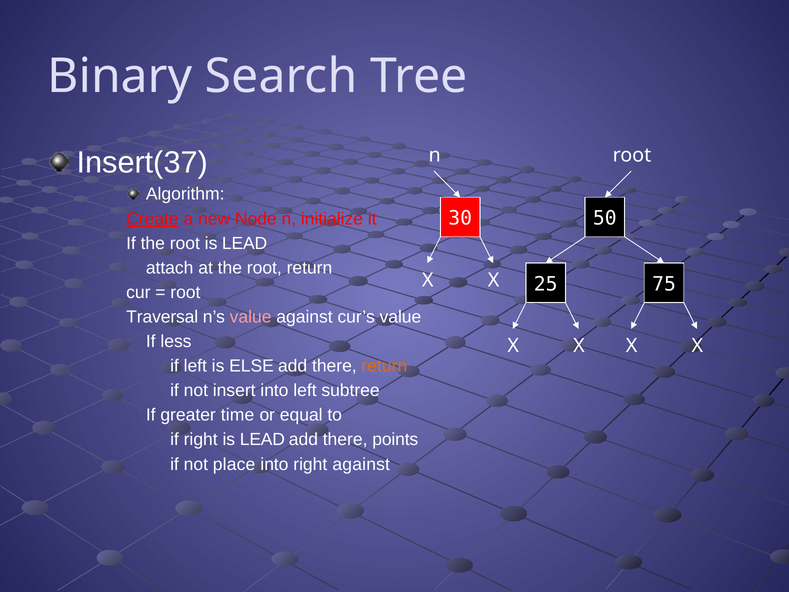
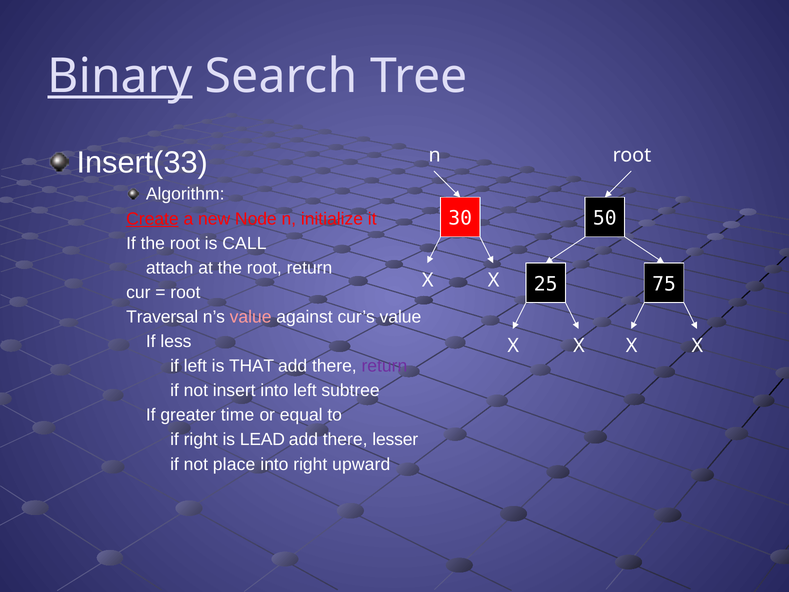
Binary underline: none -> present (120, 76)
Insert(37: Insert(37 -> Insert(33 (142, 163)
root is LEAD: LEAD -> CALL (244, 243)
ELSE: ELSE -> THAT (252, 366)
return colour: orange -> purple (384, 366)
points: points -> lesser (395, 440)
right against: against -> upward (361, 464)
